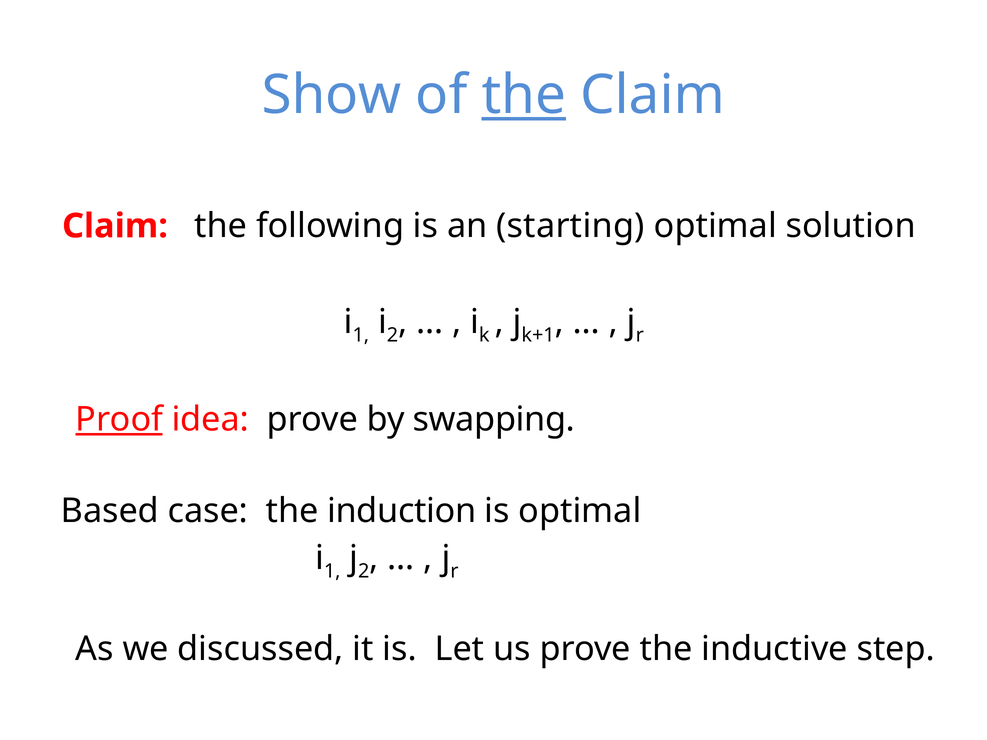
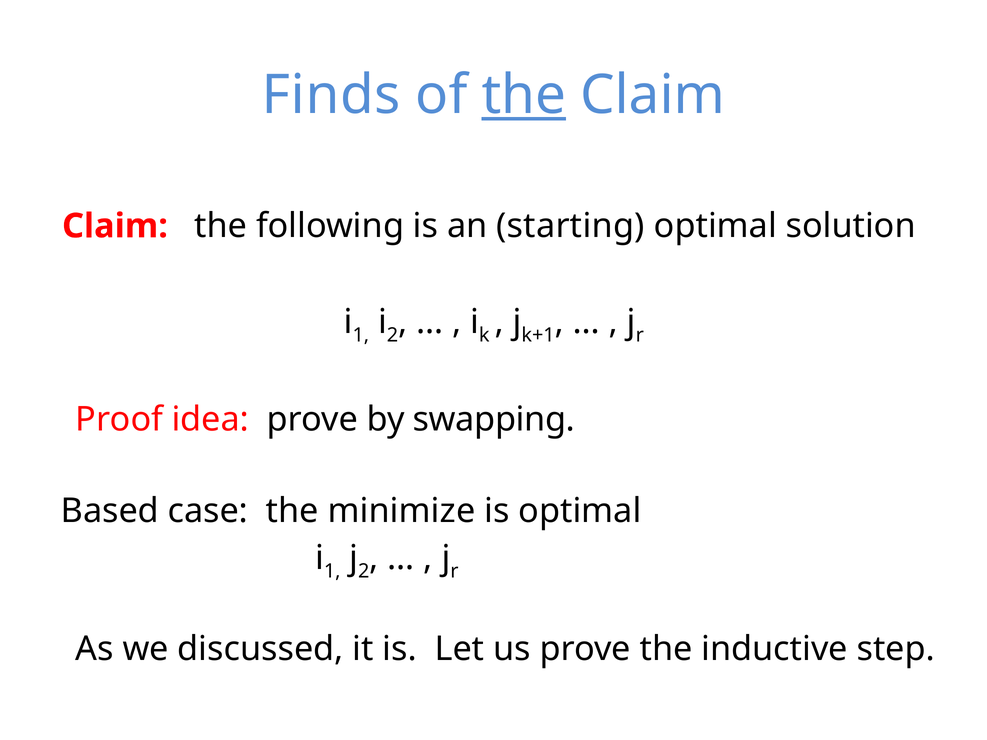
Show: Show -> Finds (331, 95)
Proof underline: present -> none (119, 420)
induction: induction -> minimize (401, 511)
